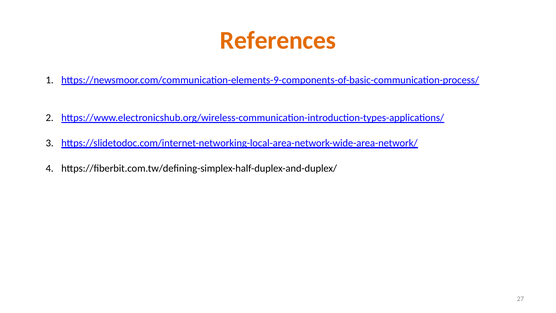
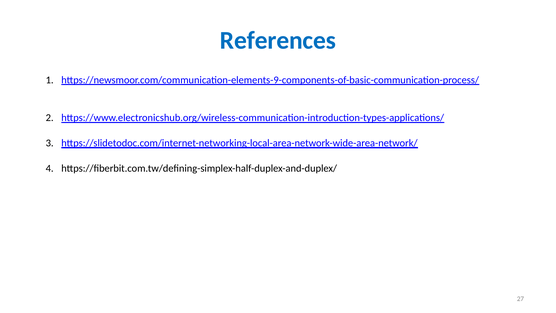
References colour: orange -> blue (278, 40)
